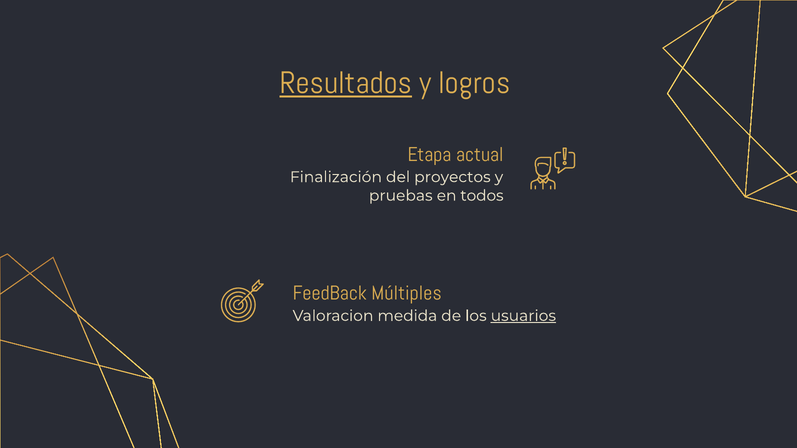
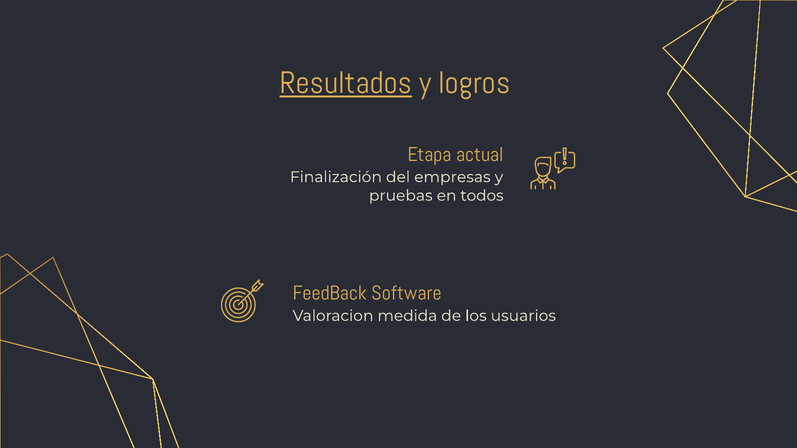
proyectos: proyectos -> empresas (452, 177)
Múltiples: Múltiples -> Software (406, 294)
usuarios underline: present -> none (523, 316)
